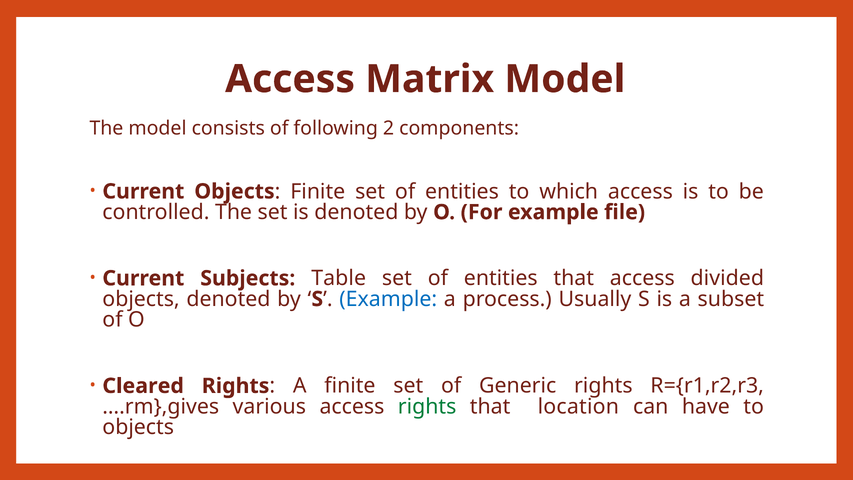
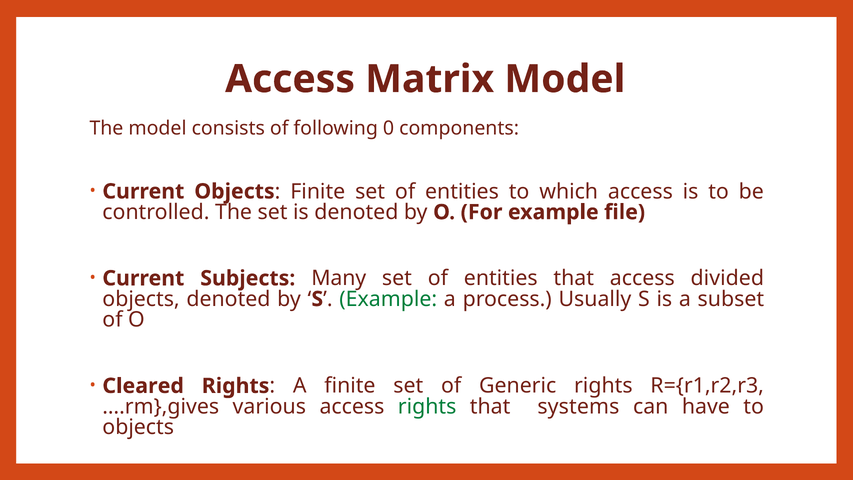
2: 2 -> 0 (389, 128)
Table: Table -> Many (339, 278)
Example colour: blue -> green (388, 299)
location: location -> systems (578, 407)
